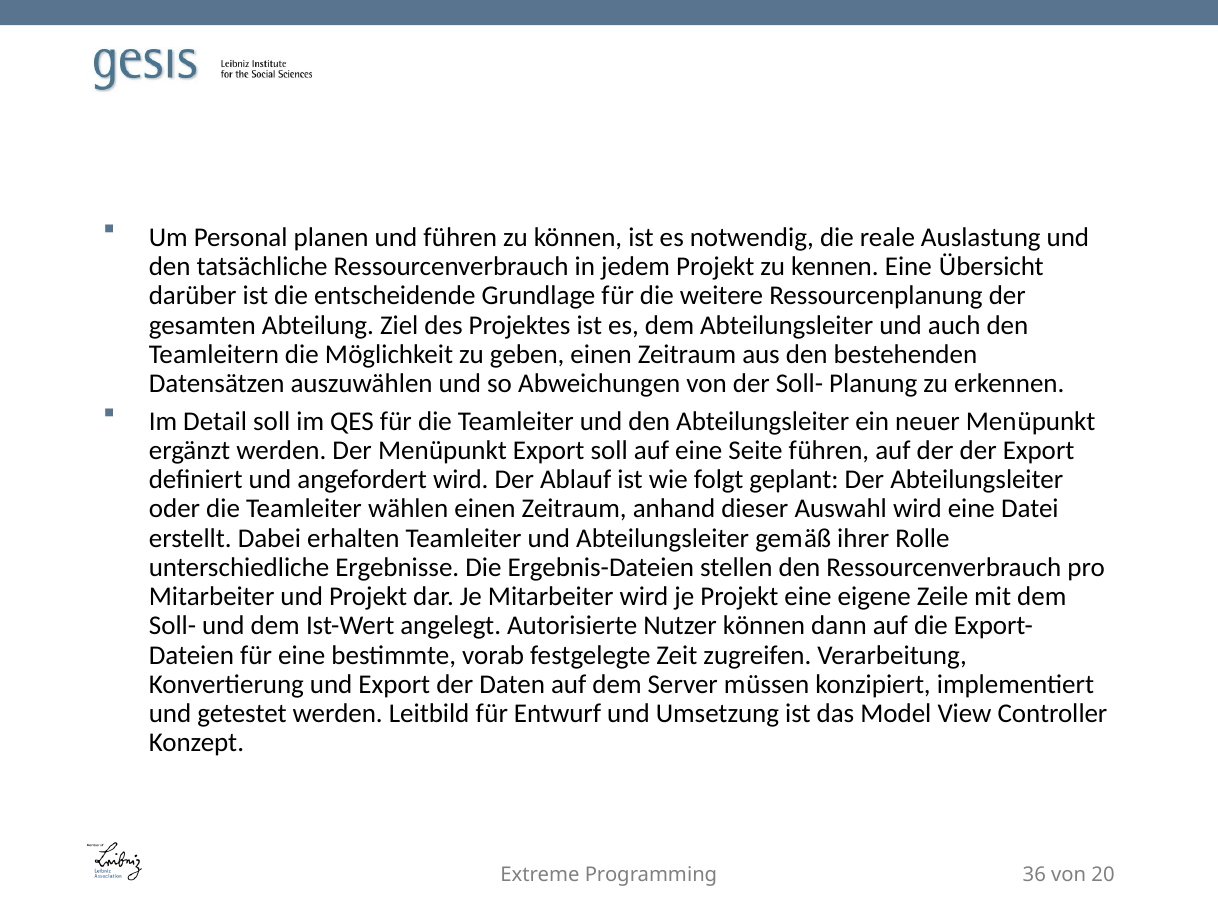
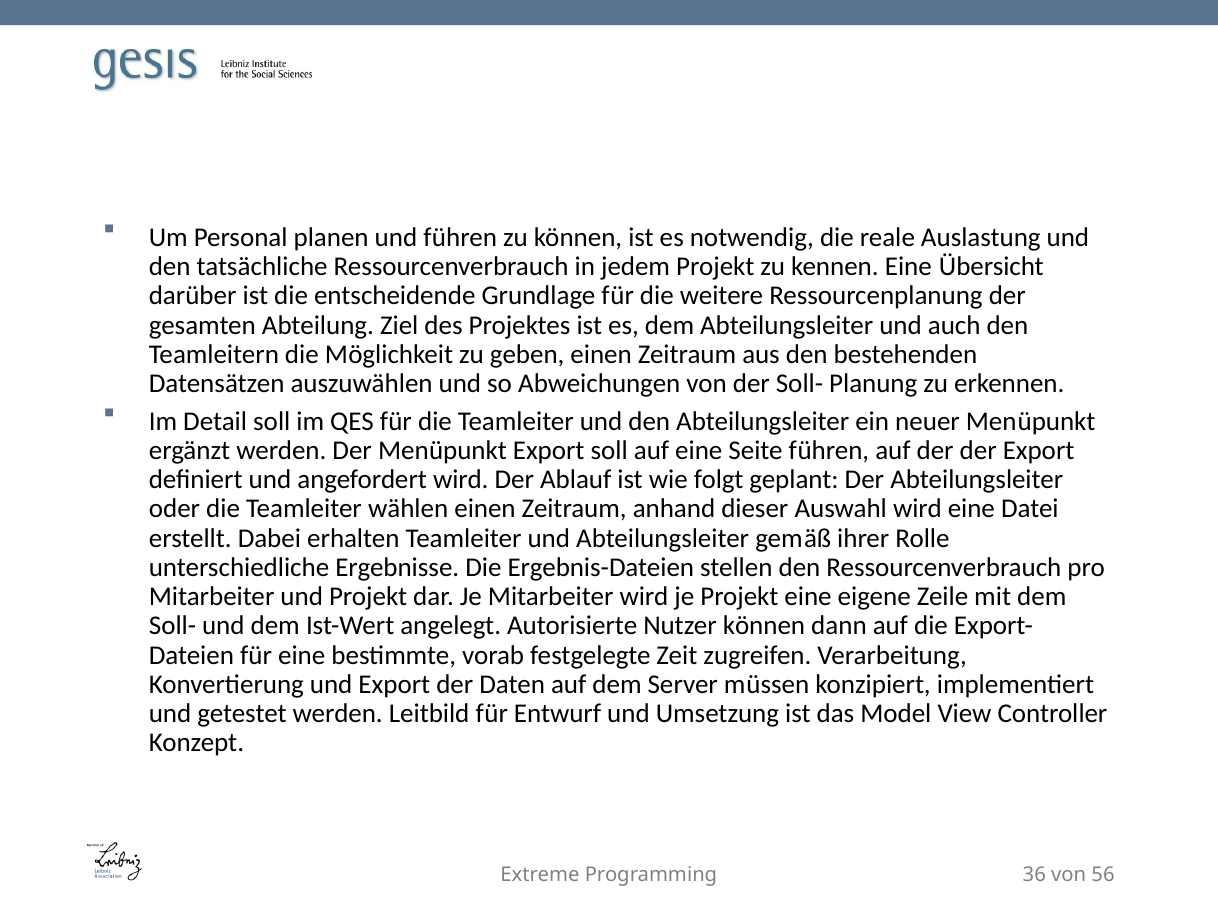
20: 20 -> 56 (1103, 874)
